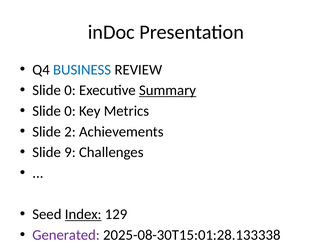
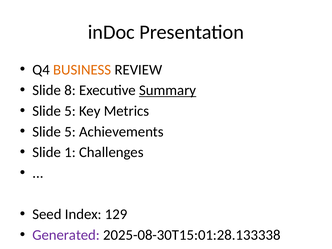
BUSINESS colour: blue -> orange (82, 70)
0: 0 -> 8 (70, 90)
0: 0 -> 5 (70, 111)
2: 2 -> 5 (70, 132)
9: 9 -> 1 (70, 152)
Index underline: present -> none (83, 214)
